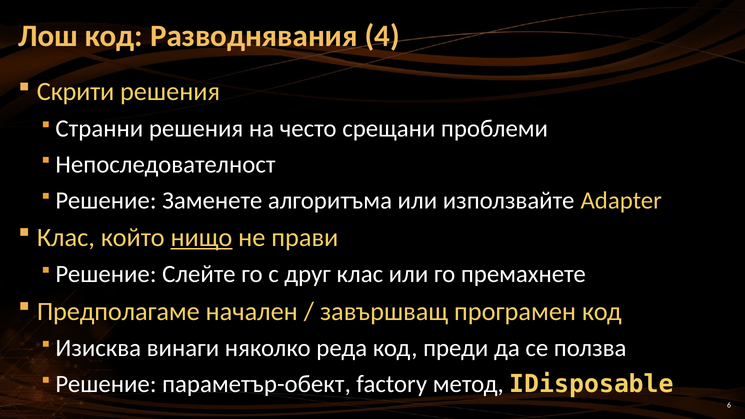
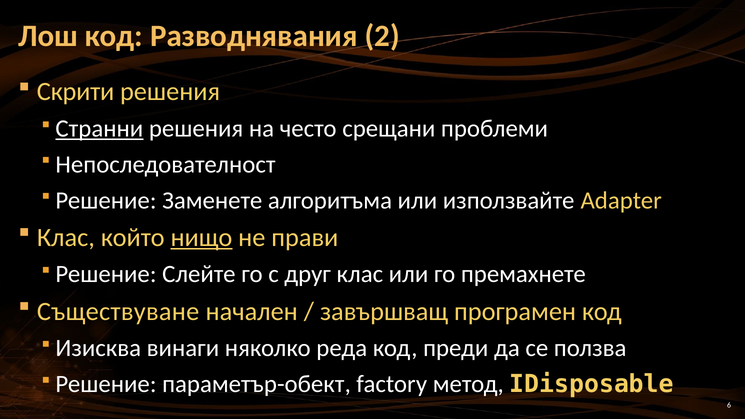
4: 4 -> 2 (382, 36)
Странни underline: none -> present (99, 129)
Предполагаме: Предполагаме -> Съществуване (118, 311)
